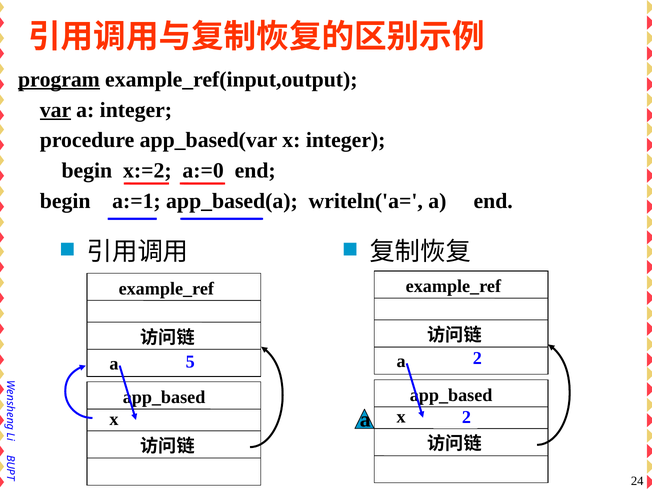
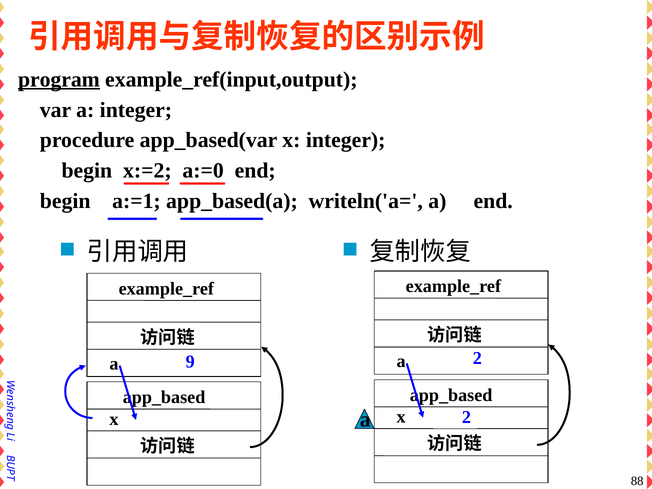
var underline: present -> none (55, 110)
5: 5 -> 9 (190, 362)
24: 24 -> 88 (637, 481)
